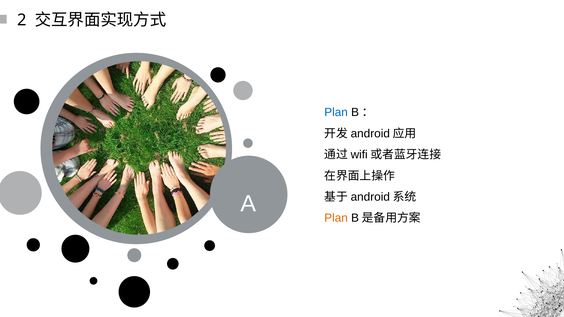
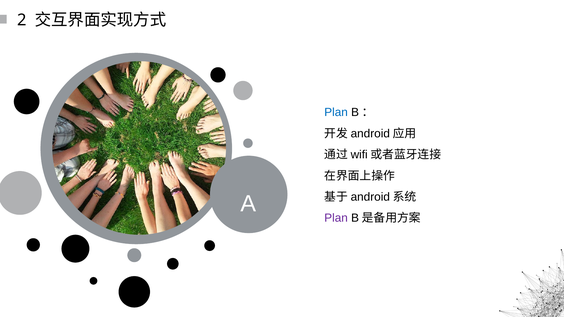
Plan colour: orange -> purple (336, 218)
